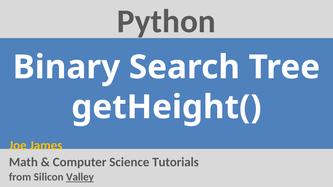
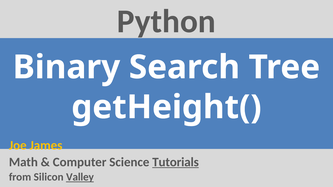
Tutorials underline: none -> present (176, 162)
